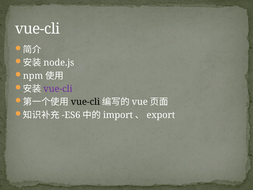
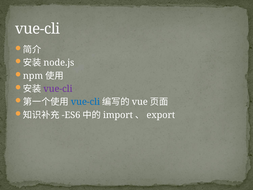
vue-cli colour: black -> blue (85, 102)
